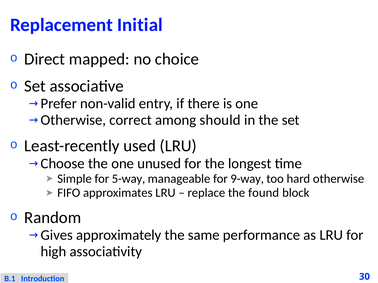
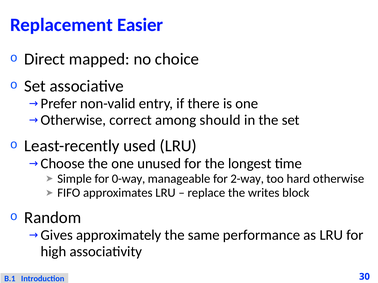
Initial: Initial -> Easier (140, 25)
5-way: 5-way -> 0-way (128, 179)
9-way: 9-way -> 2-way (247, 179)
found: found -> writes (264, 193)
